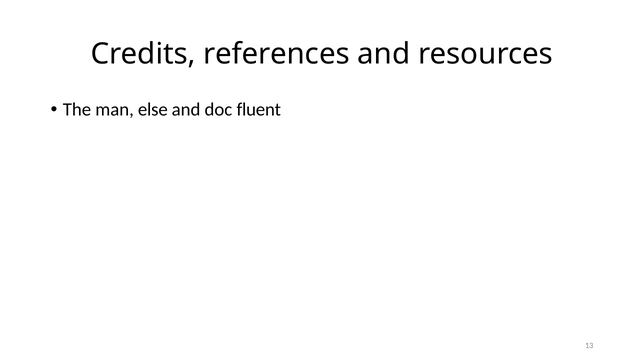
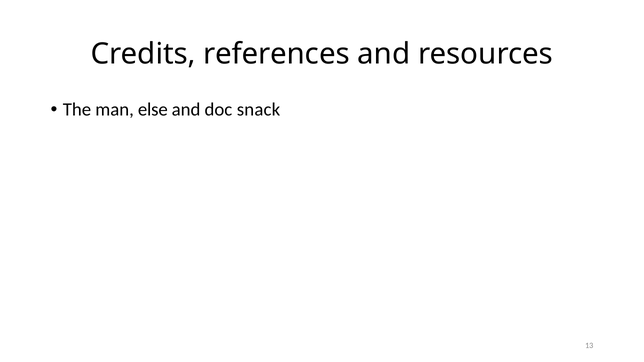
fluent: fluent -> snack (259, 110)
